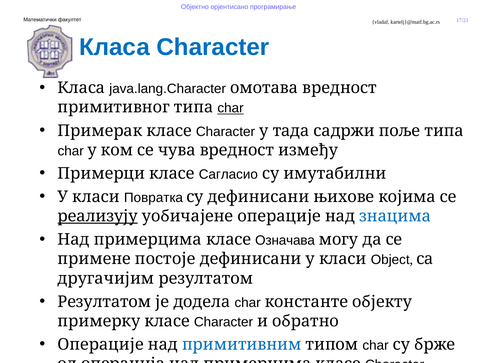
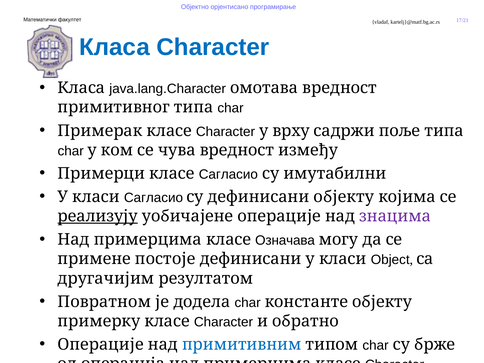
char underline: present -> none (230, 108)
тада: тада -> врху (291, 131)
класи Повратка: Повратка -> Сагласио (153, 198)
дефинисани њихове: њихове -> објекту (344, 197)
знацима colour: blue -> purple (395, 216)
Резултатом: Резултатом -> Повратном (104, 302)
